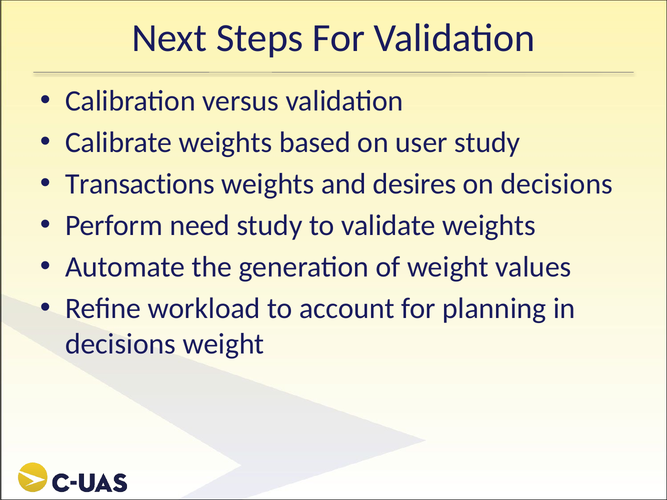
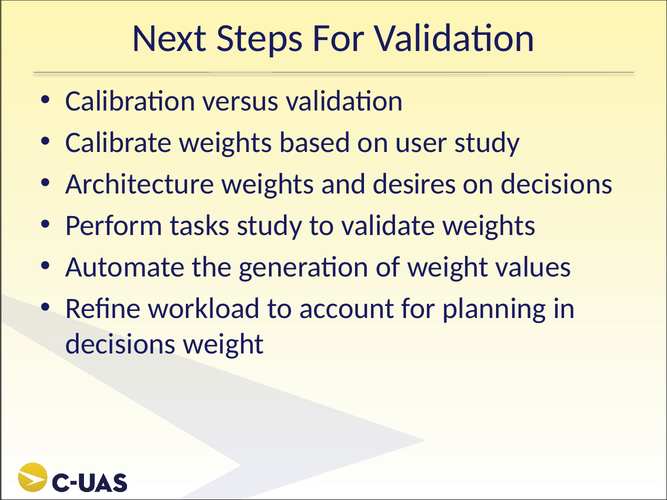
Transactions: Transactions -> Architecture (140, 184)
need: need -> tasks (200, 226)
